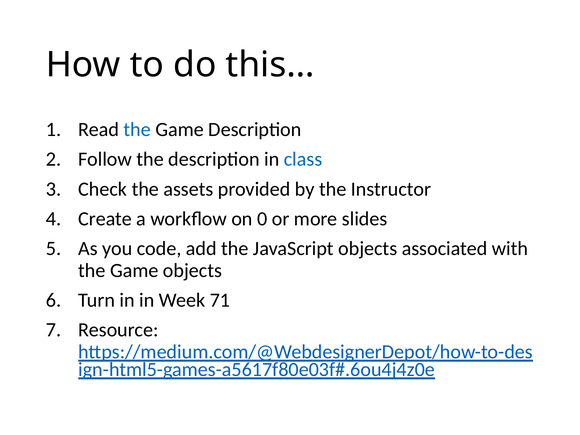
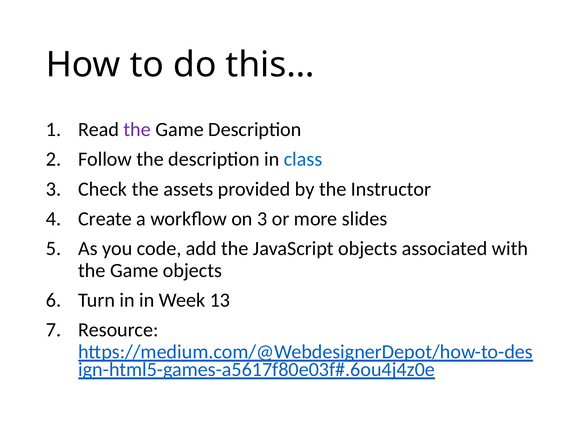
the colour: blue -> purple (137, 129)
on 0: 0 -> 3 (262, 219)
71: 71 -> 13 (220, 300)
